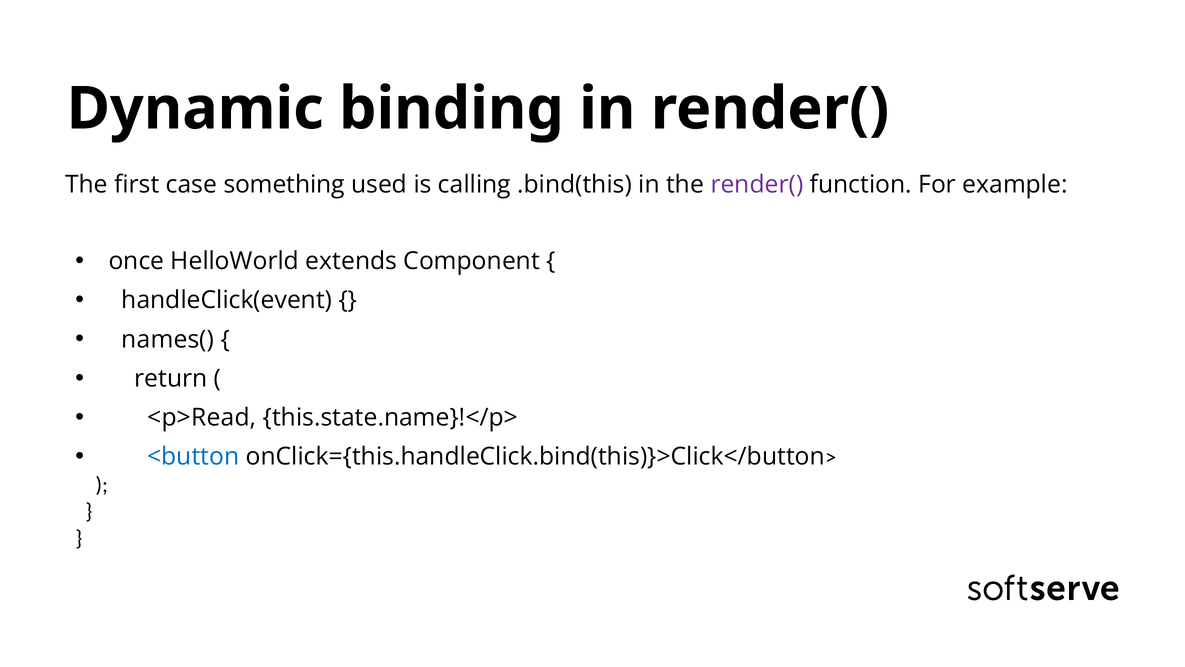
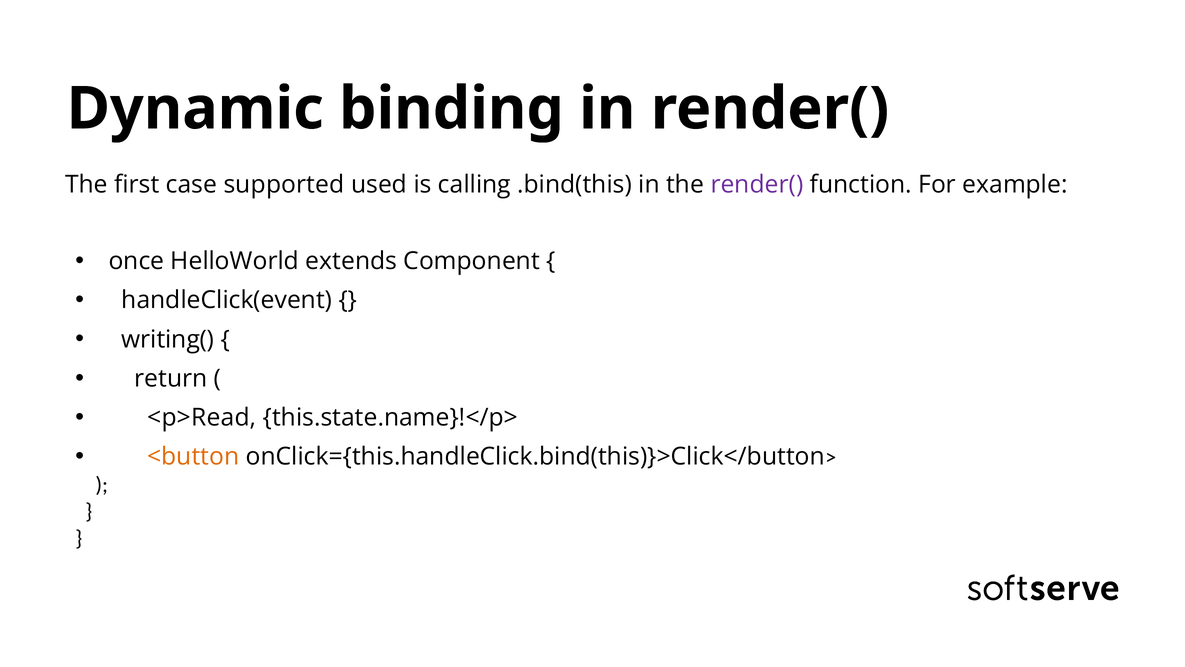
something: something -> supported (284, 184)
names(: names( -> writing( (168, 339)
<button colour: blue -> orange (193, 456)
